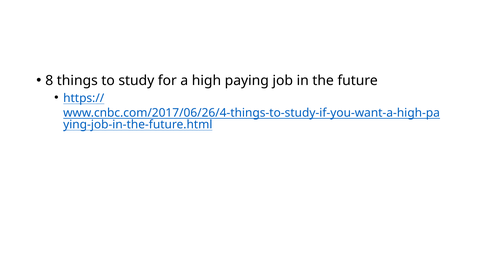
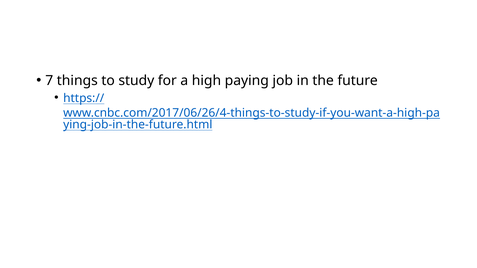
8: 8 -> 7 (49, 81)
